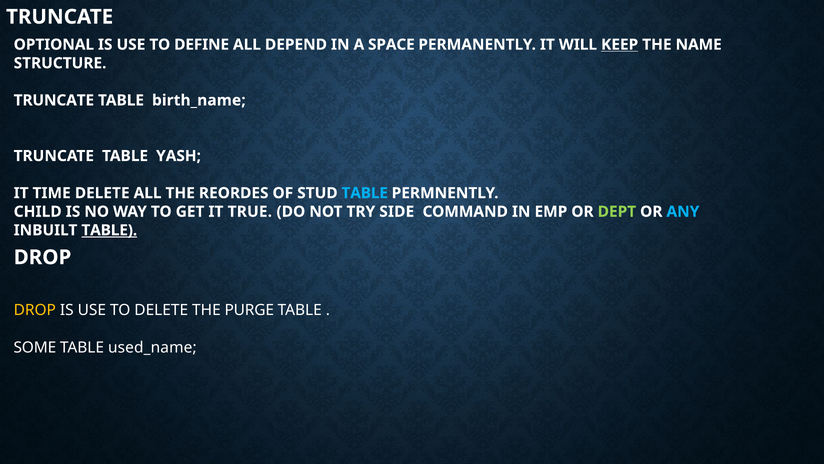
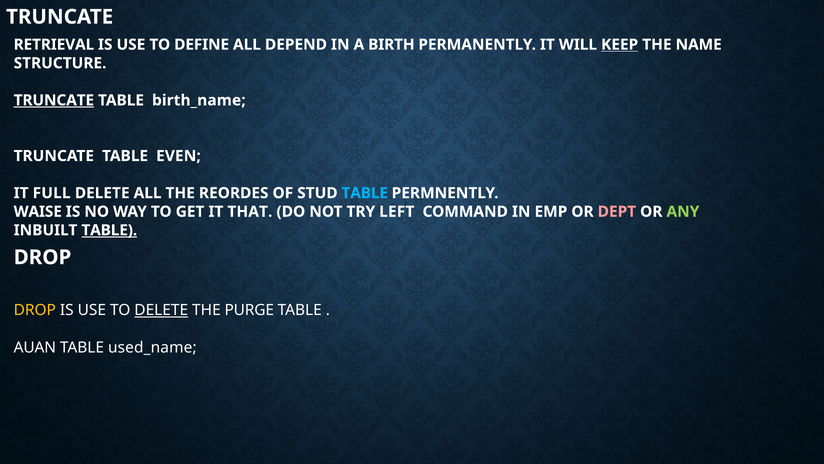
OPTIONAL: OPTIONAL -> RETRIEVAL (54, 45)
SPACE: SPACE -> BIRTH (391, 45)
TRUNCATE underline: none -> present (54, 100)
YASH: YASH -> EVEN (178, 156)
TIME: TIME -> FULL (52, 193)
CHILD: CHILD -> WAISE (38, 211)
TRUE: TRUE -> THAT (250, 211)
SIDE: SIDE -> LEFT (397, 211)
DEPT colour: light green -> pink (617, 211)
ANY colour: light blue -> light green (683, 211)
DELETE underline: none -> present (161, 310)
SOME: SOME -> AUAN (35, 347)
